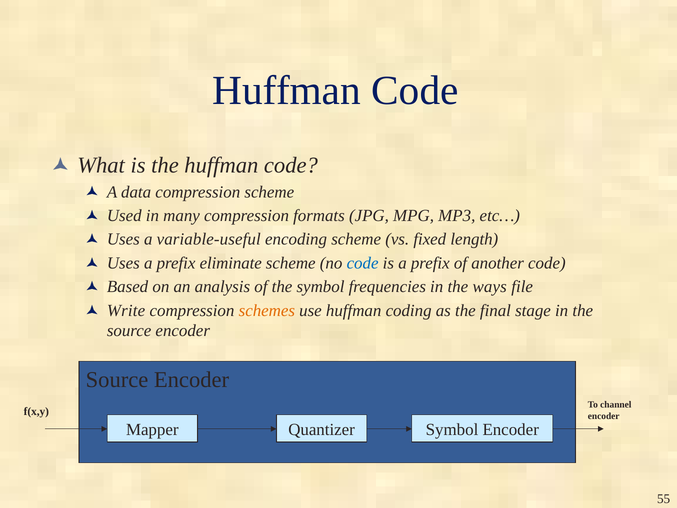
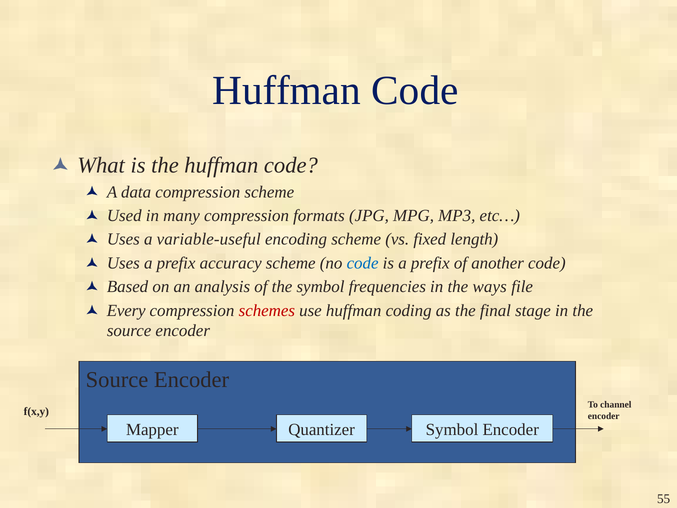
eliminate: eliminate -> accuracy (231, 263)
Write: Write -> Every (126, 310)
schemes colour: orange -> red (267, 310)
